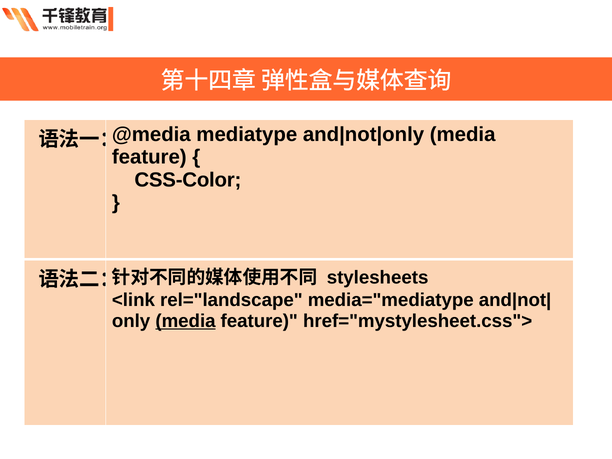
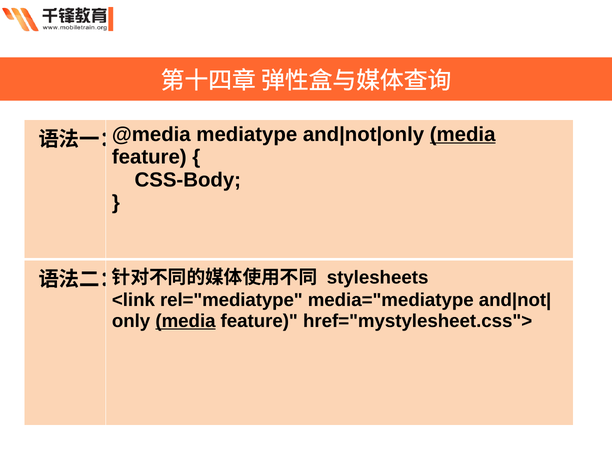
media underline: none -> present (463, 134)
CSS-Color: CSS-Color -> CSS-Body (188, 180)
rel="landscape: rel="landscape -> rel="mediatype (231, 300)
